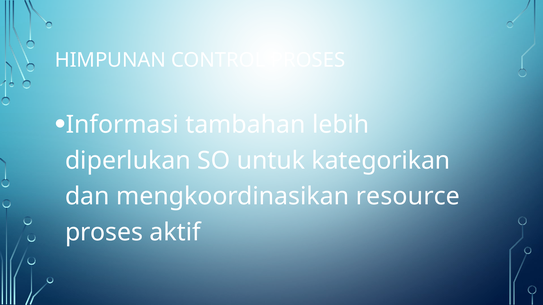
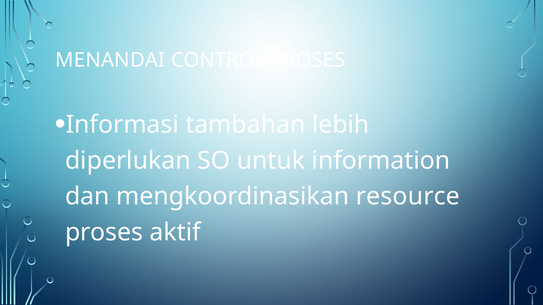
HIMPUNAN: HIMPUNAN -> MENANDAI (110, 60)
kategorikan: kategorikan -> information (381, 161)
